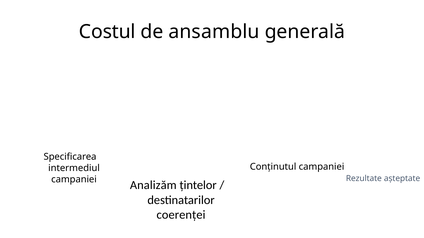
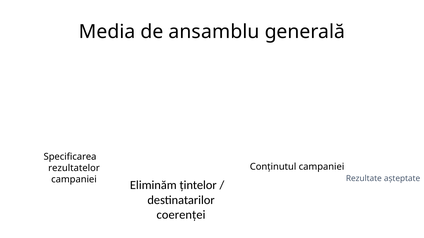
Costul: Costul -> Media (107, 32)
intermediul: intermediul -> rezultatelor (74, 168)
Analizăm: Analizăm -> Eliminăm (153, 186)
